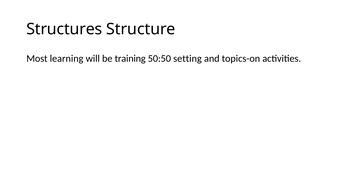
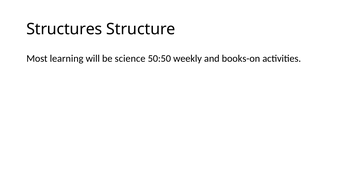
training: training -> science (130, 58)
setting: setting -> weekly (188, 58)
topics-on: topics-on -> books-on (241, 58)
